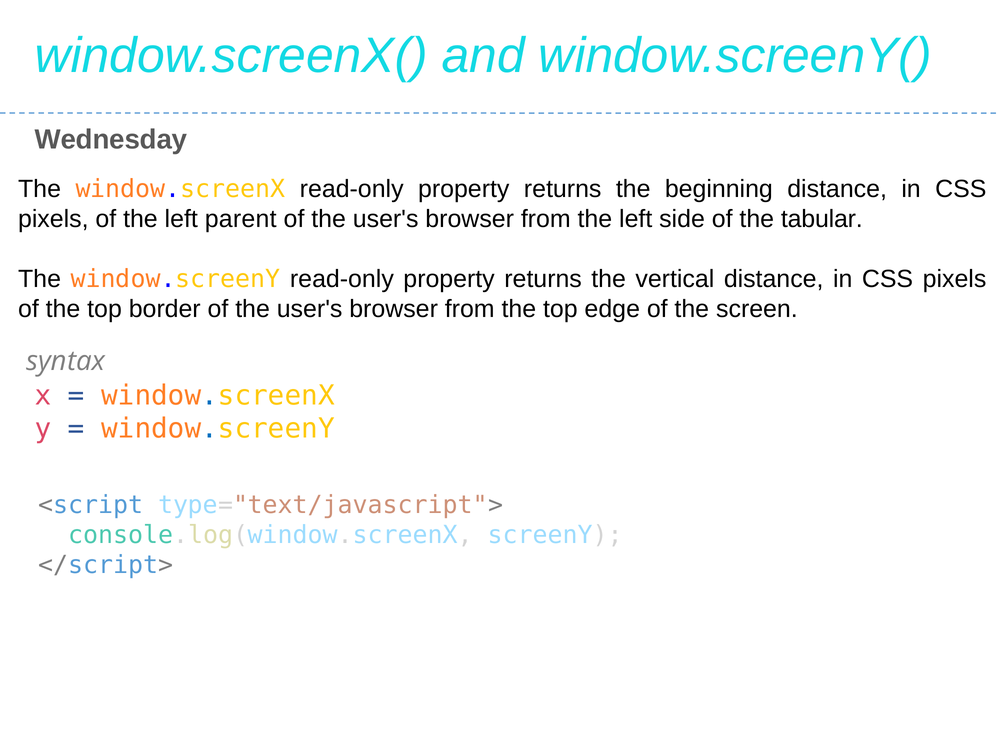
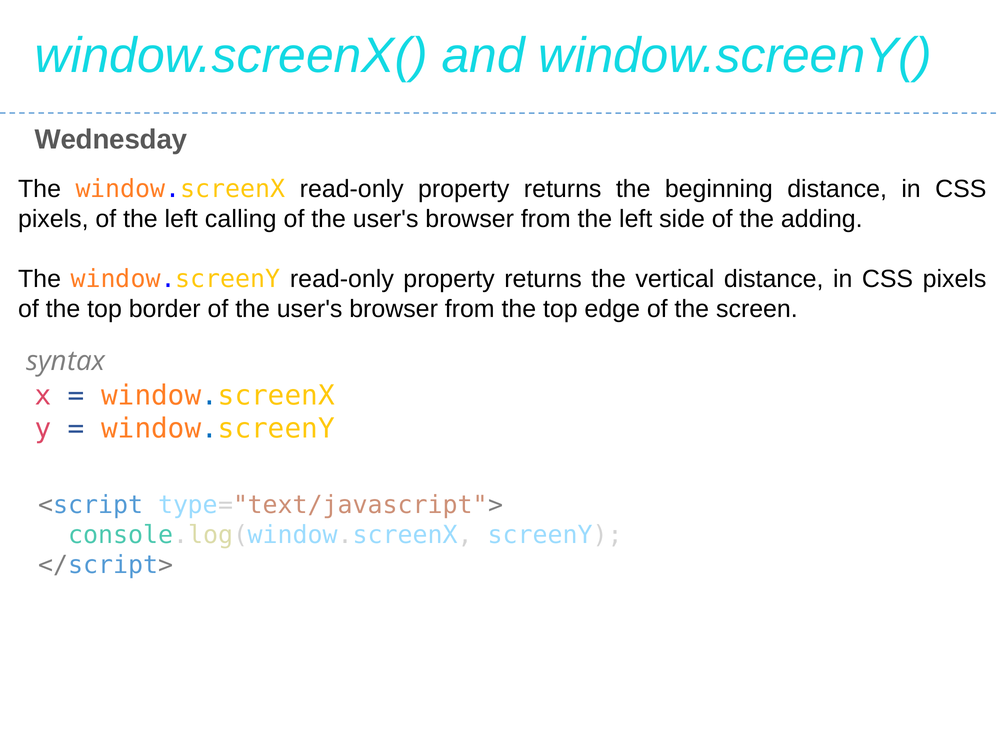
parent: parent -> calling (241, 219)
tabular: tabular -> adding (822, 219)
